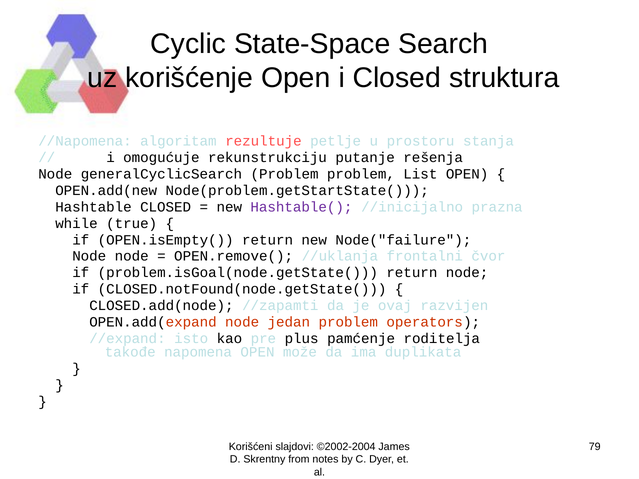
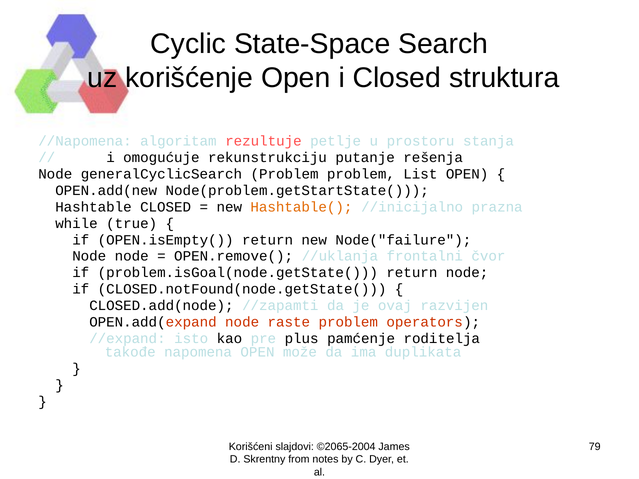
Hashtable( colour: purple -> orange (301, 207)
jedan: jedan -> raste (289, 322)
©2002-2004: ©2002-2004 -> ©2065-2004 (346, 447)
